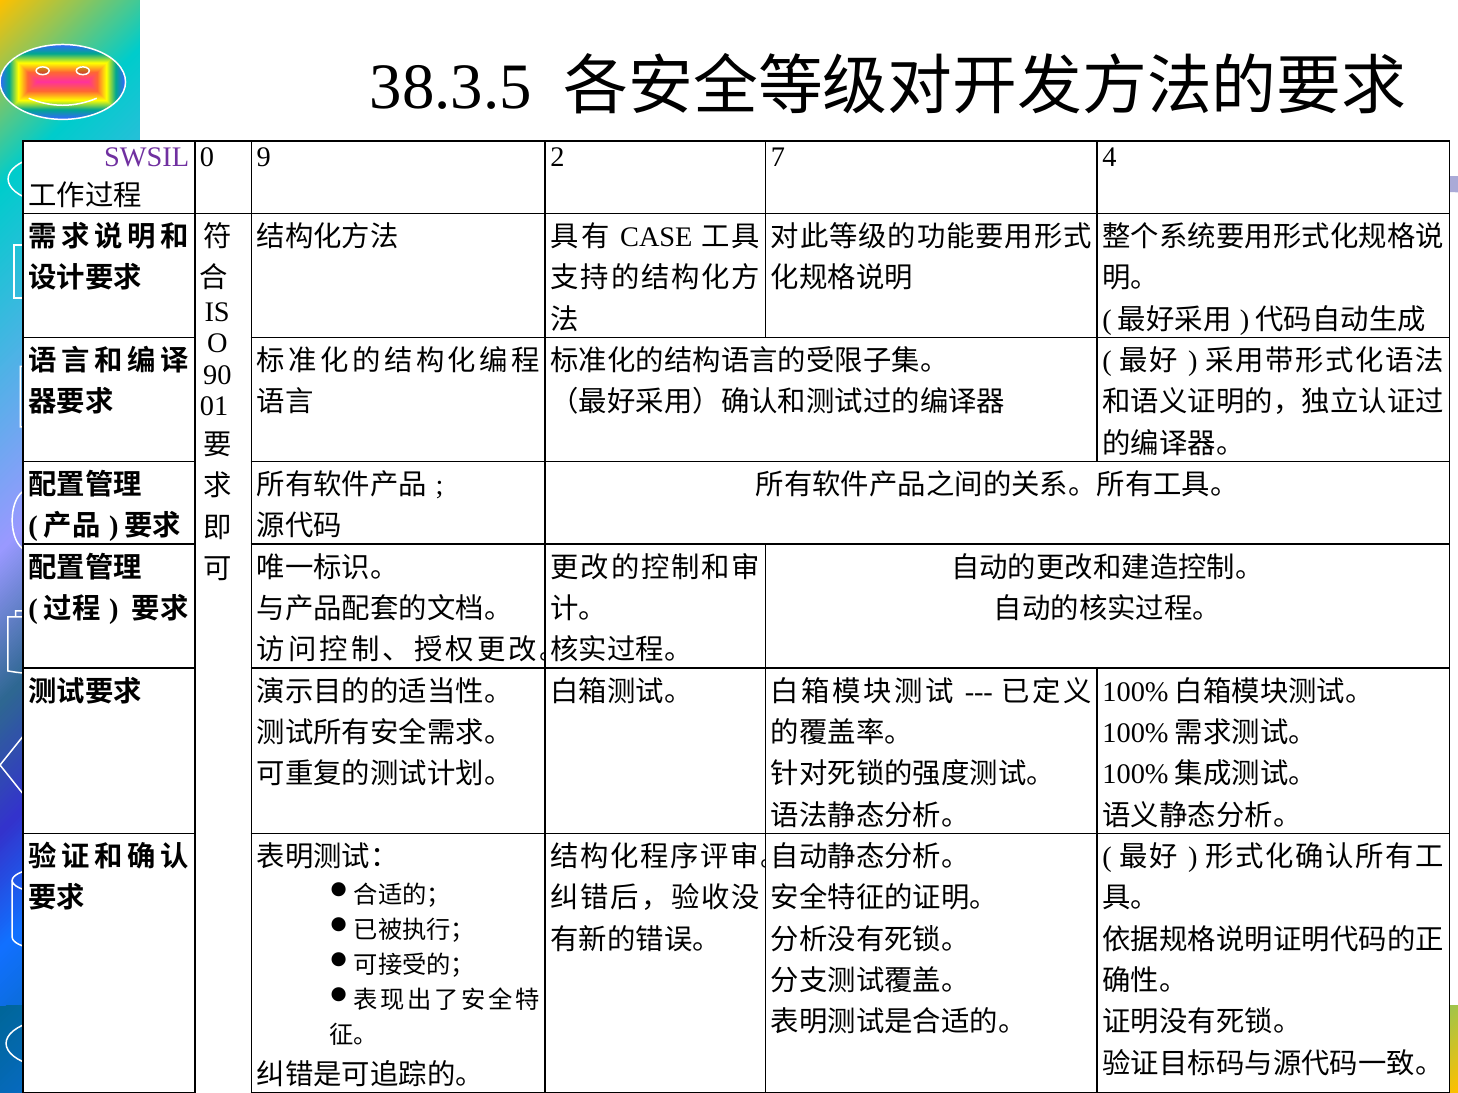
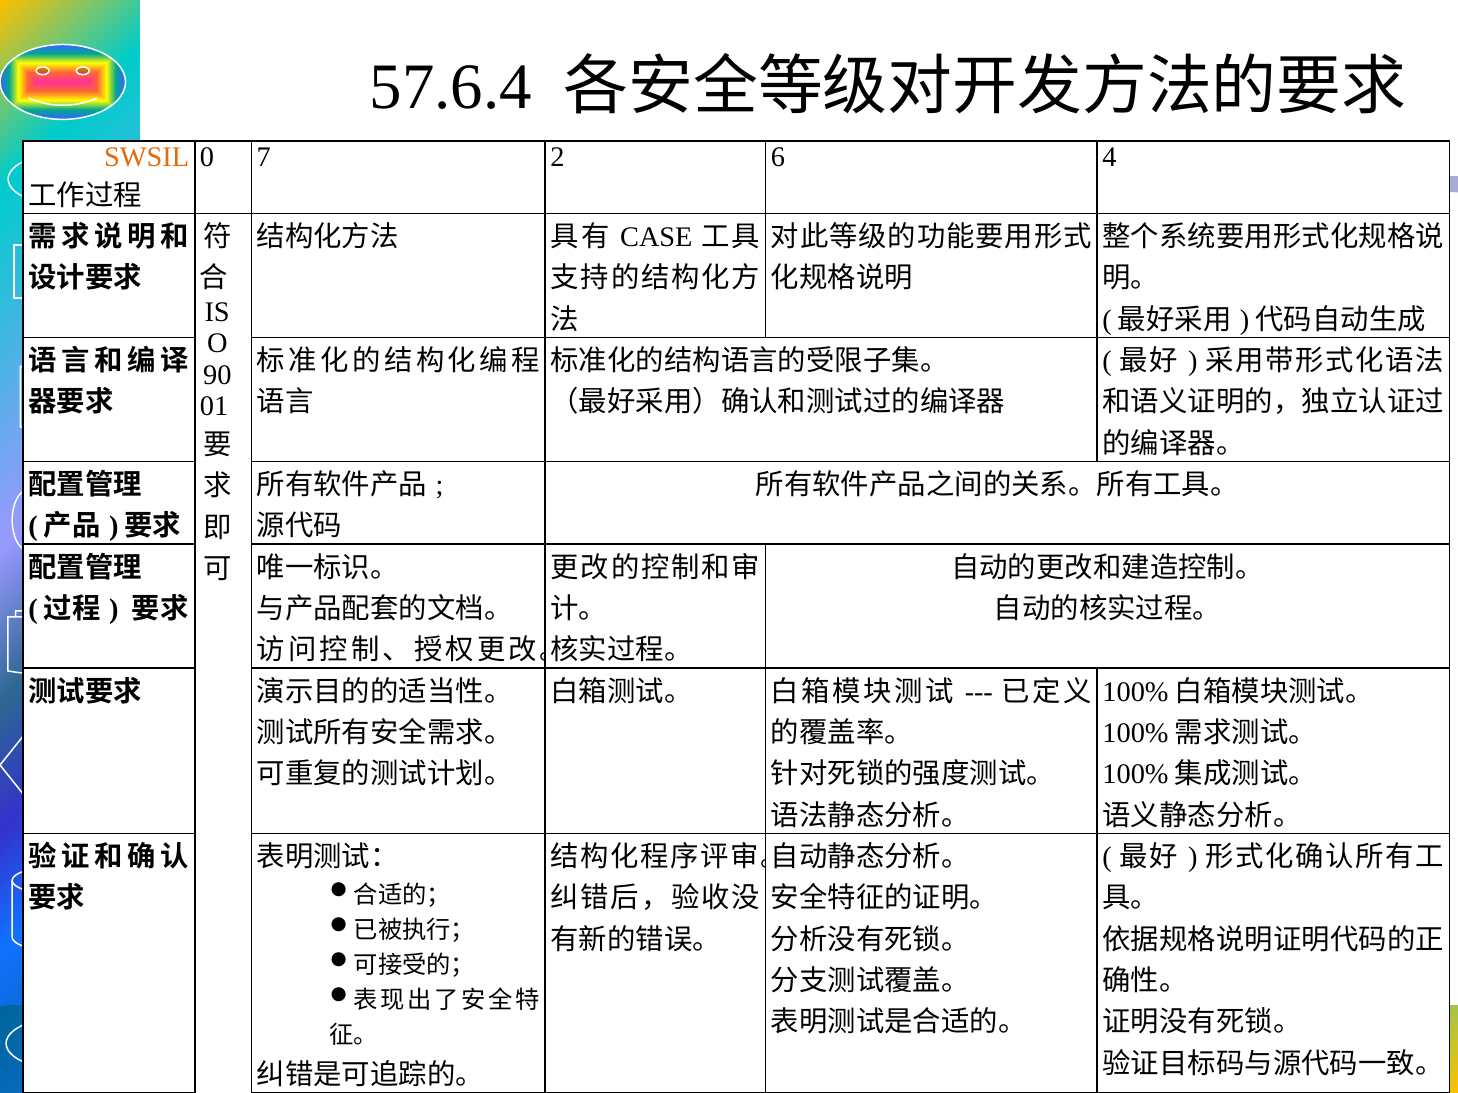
38.3.5: 38.3.5 -> 57.6.4 (451, 88)
SWSIL colour: purple -> orange (147, 157)
9: 9 -> 7 (264, 157)
7: 7 -> 6 (778, 157)
